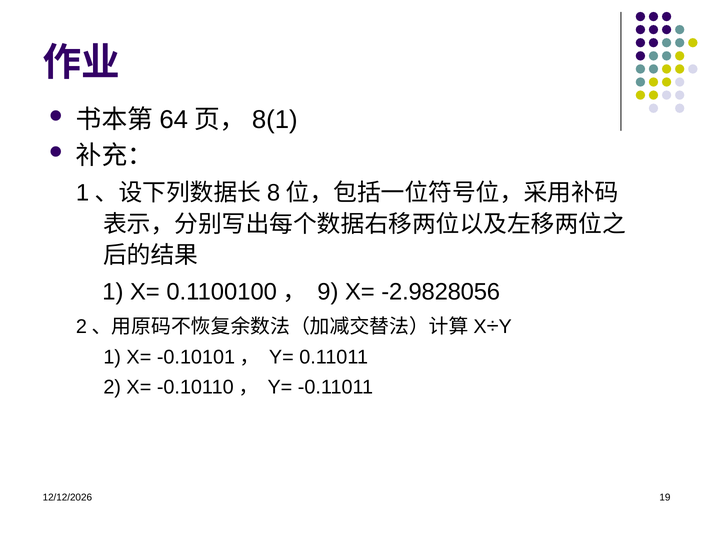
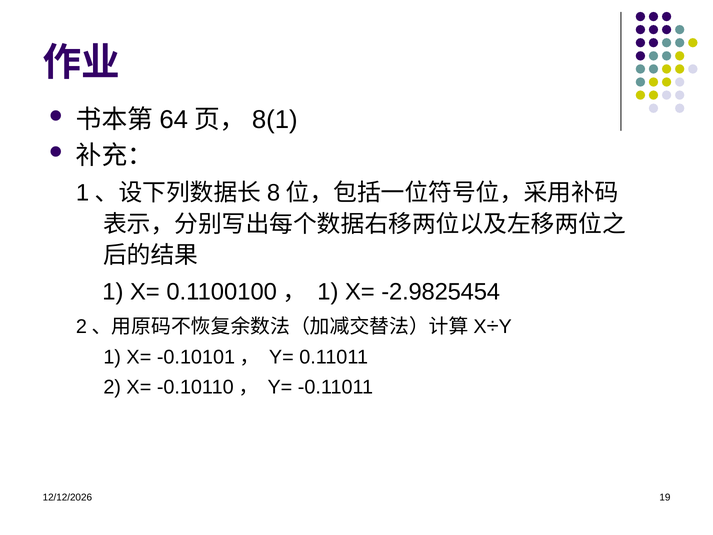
0.1100100， 9: 9 -> 1 (328, 292)
-2.9828056: -2.9828056 -> -2.9825454 (441, 292)
